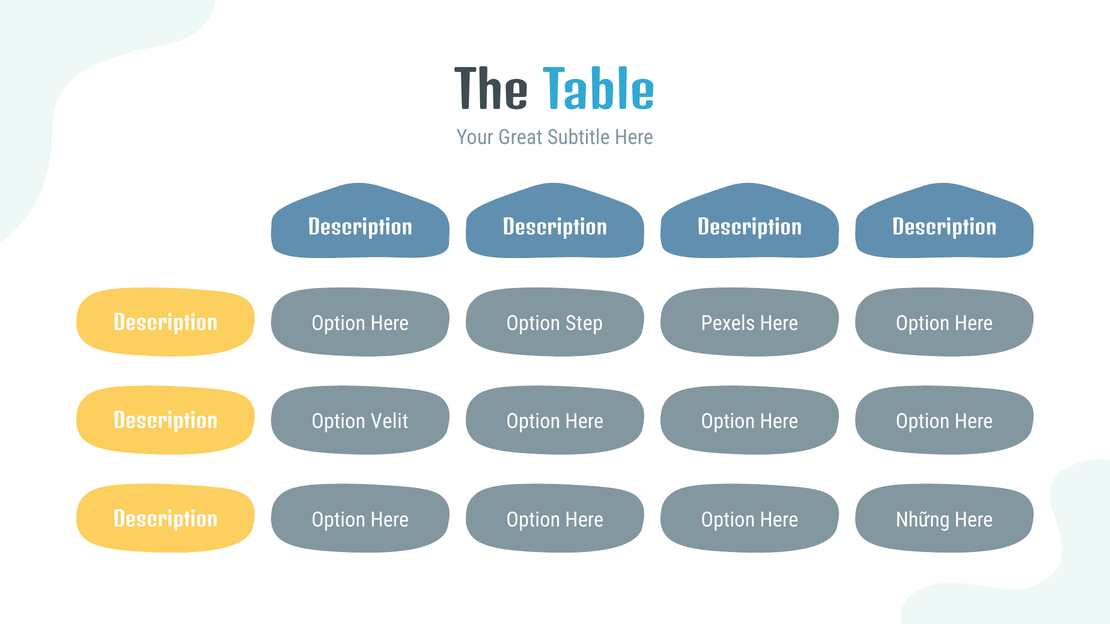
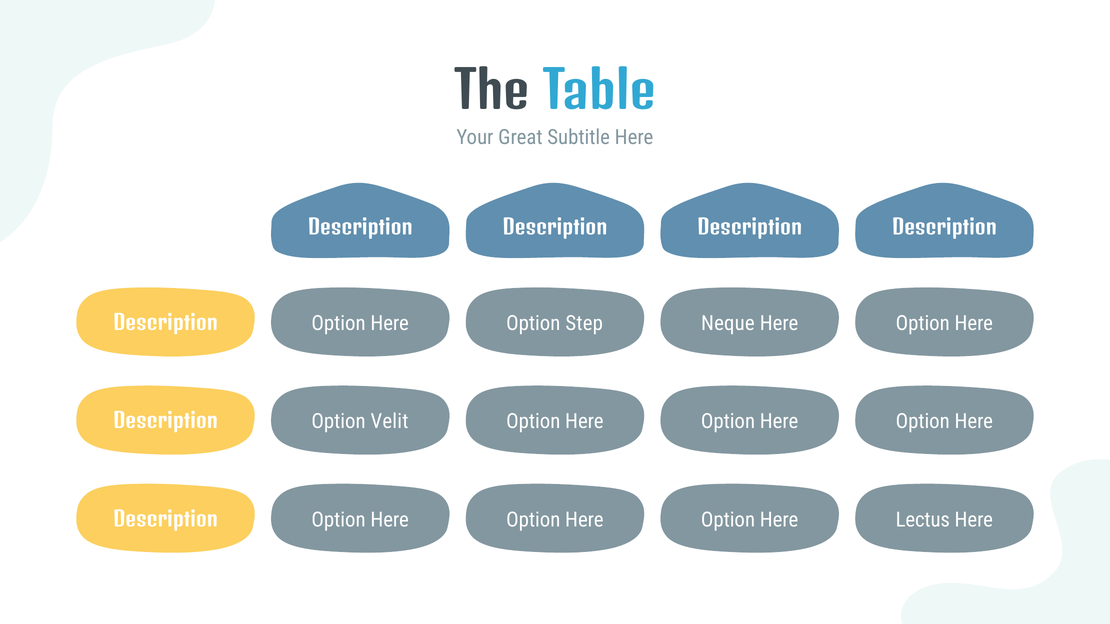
Pexels: Pexels -> Neque (728, 324)
Những: Những -> Lectus (923, 520)
